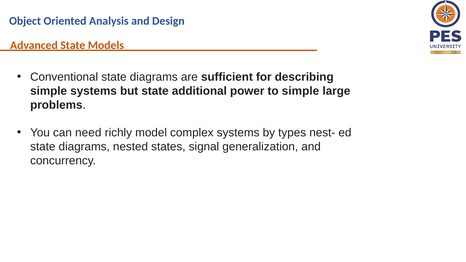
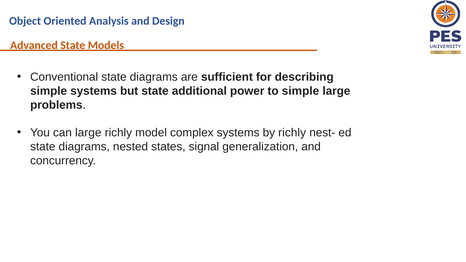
can need: need -> large (88, 133)
by types: types -> richly (292, 133)
